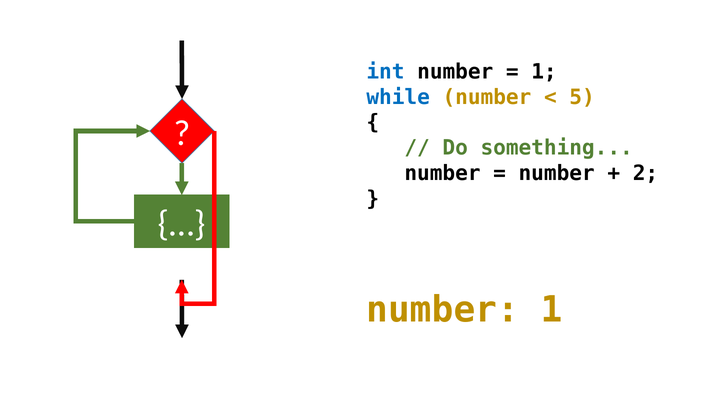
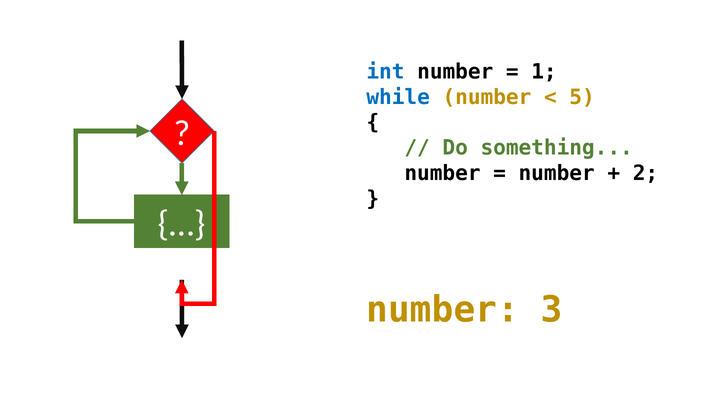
number 1: 1 -> 3 (551, 310)
